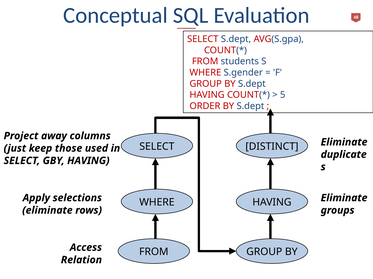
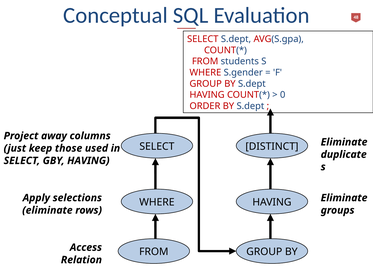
5: 5 -> 0 (283, 95)
